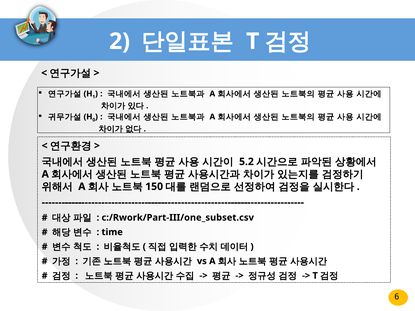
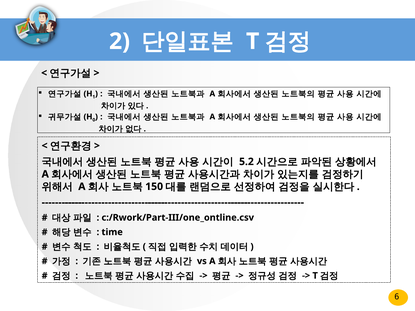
c:/Rwork/Part-III/one_subset.csv: c:/Rwork/Part-III/one_subset.csv -> c:/Rwork/Part-III/one_ontline.csv (178, 218)
